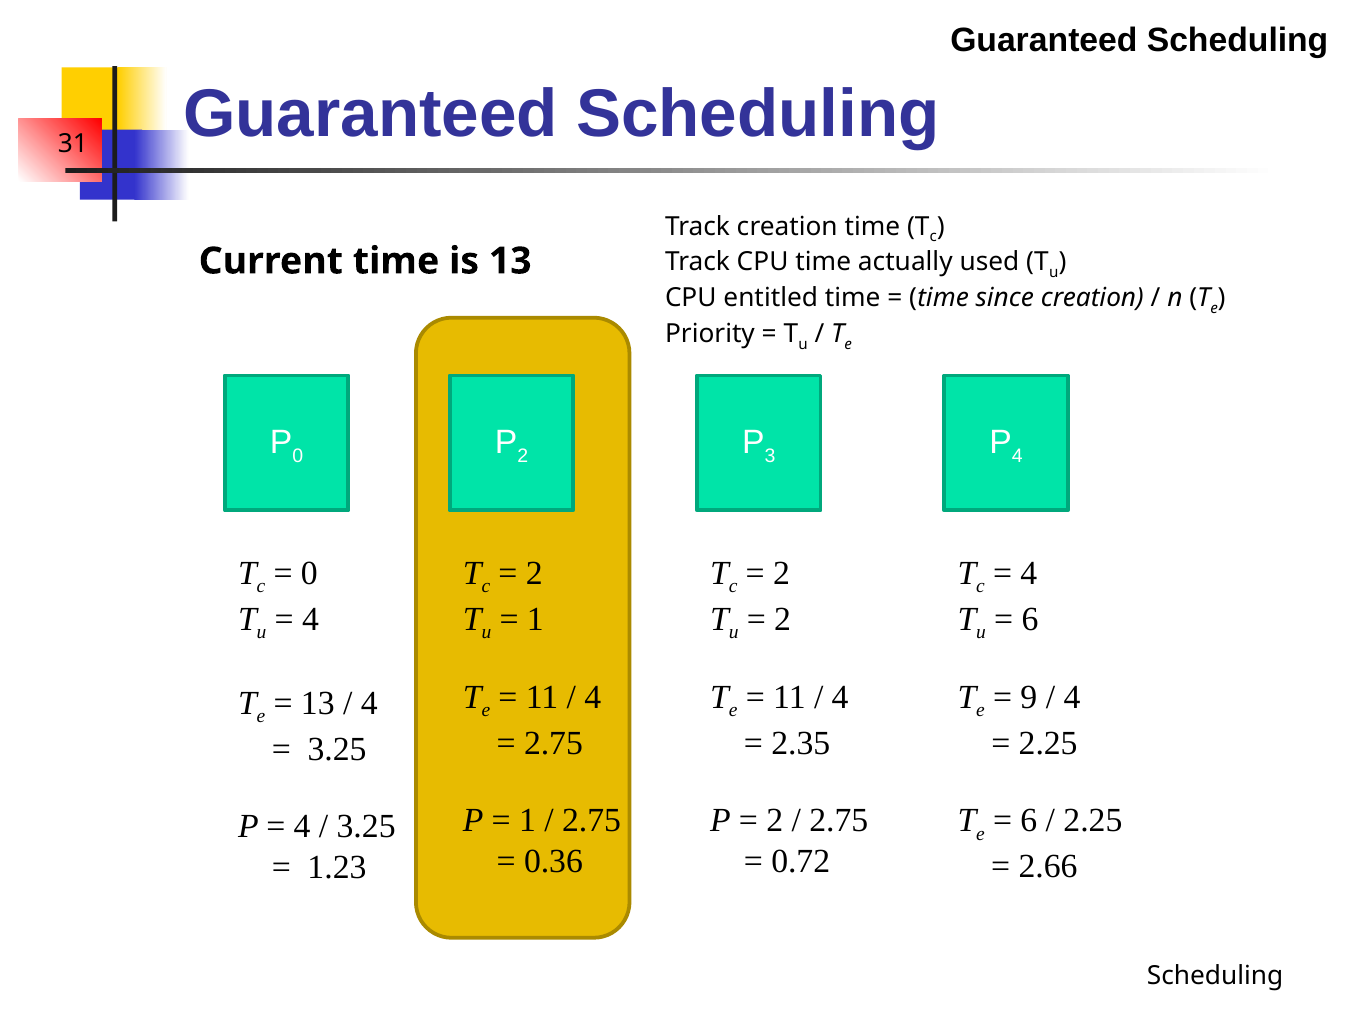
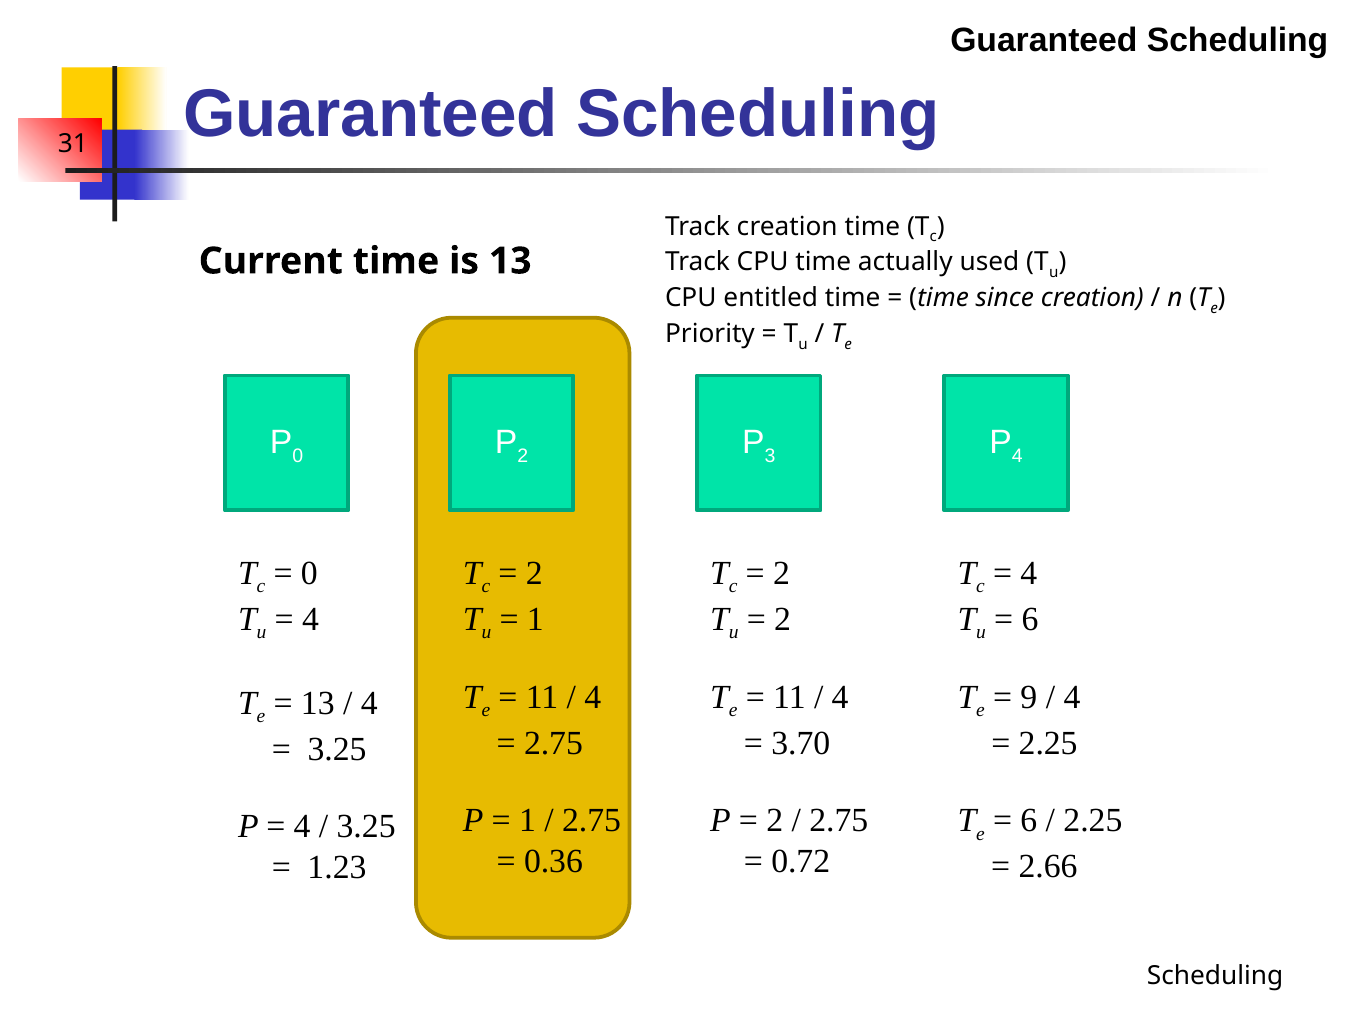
2.35: 2.35 -> 3.70 (801, 743)
